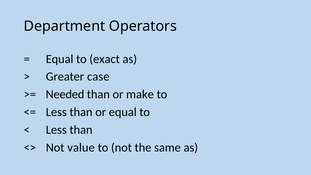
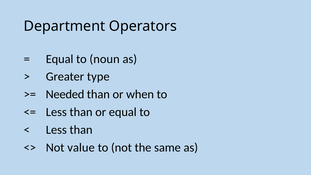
exact: exact -> noun (105, 59)
case: case -> type (98, 77)
make: make -> when (140, 94)
